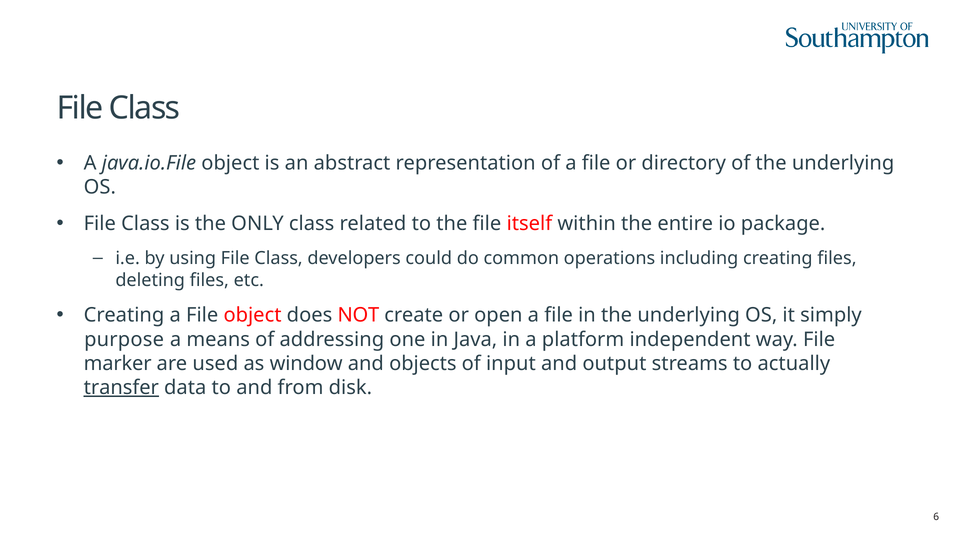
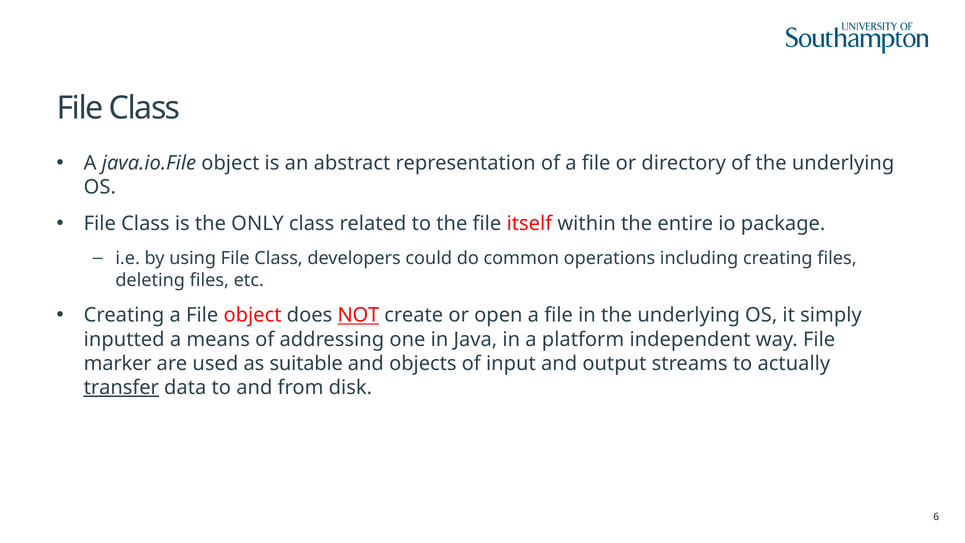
NOT underline: none -> present (358, 315)
purpose: purpose -> inputted (124, 339)
window: window -> suitable (306, 363)
